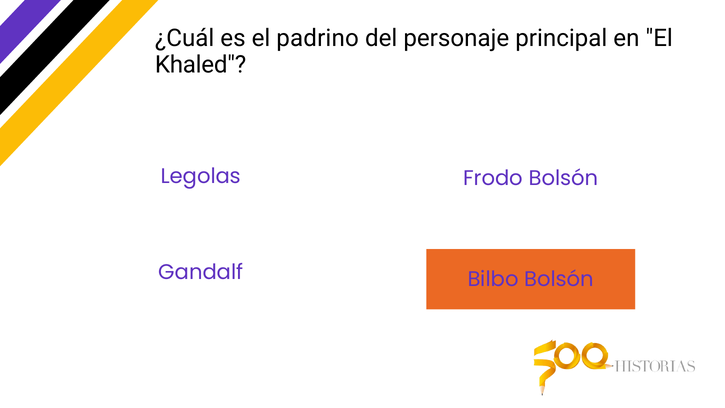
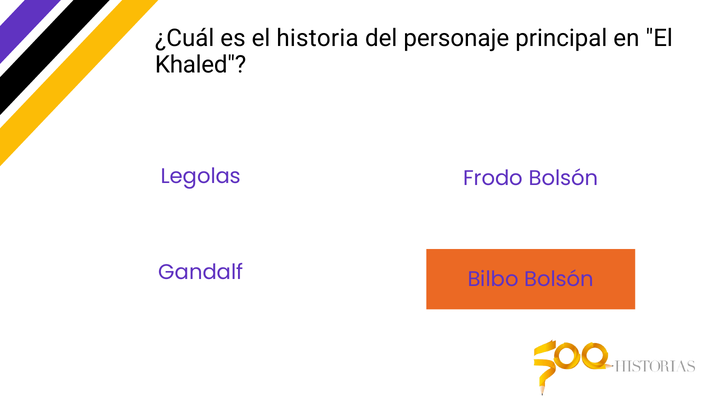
padrino: padrino -> historia (318, 38)
